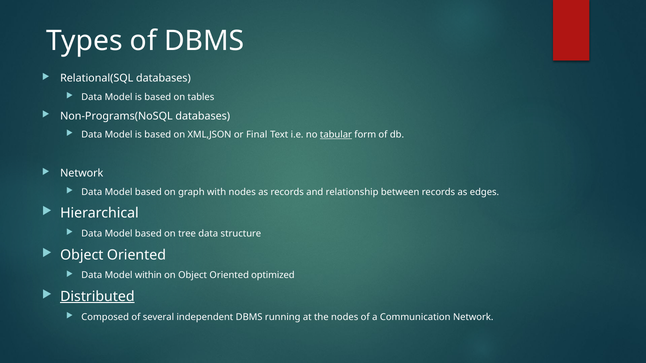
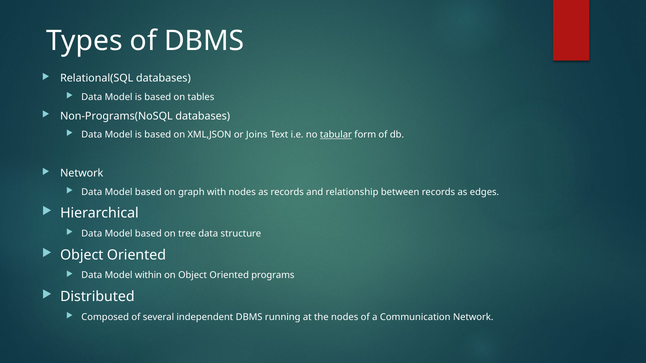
Final: Final -> Joins (257, 135)
optimized: optimized -> programs (273, 276)
Distributed underline: present -> none (97, 297)
